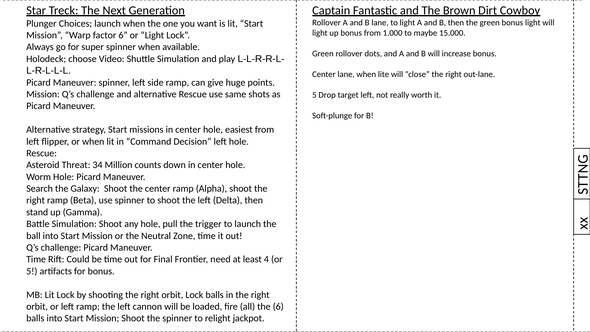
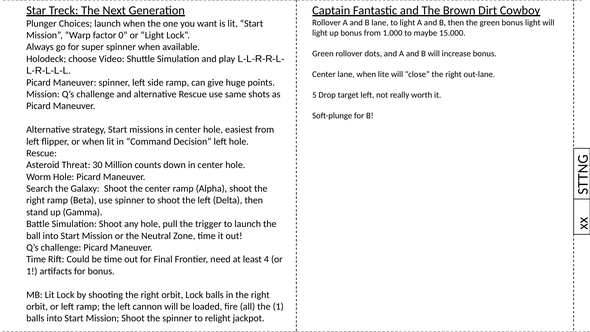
factor 6: 6 -> 0 (123, 35)
34: 34 -> 30 (98, 165)
5: 5 -> 1 (32, 271)
the 6: 6 -> 1 (278, 306)
